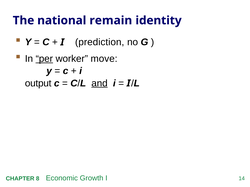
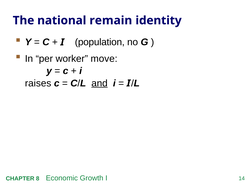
prediction: prediction -> population (100, 42)
per underline: present -> none (44, 59)
output: output -> raises (38, 83)
